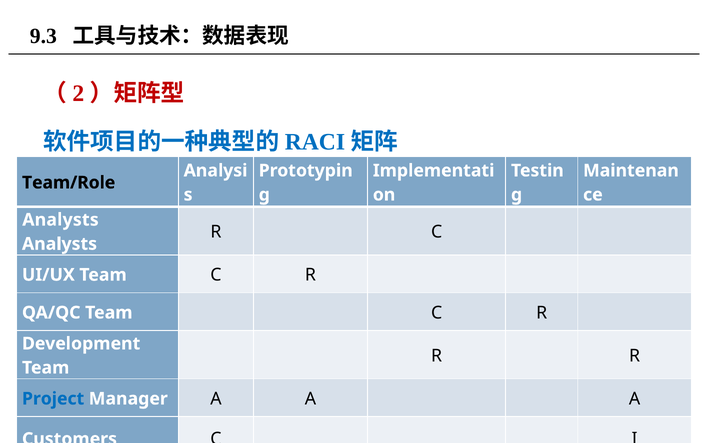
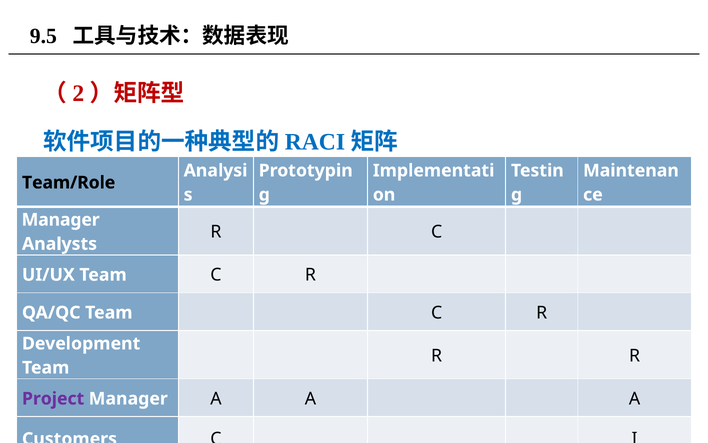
9.3: 9.3 -> 9.5 (43, 36)
Analysts: Analysts -> Manager (61, 220)
Project colour: blue -> purple (53, 398)
